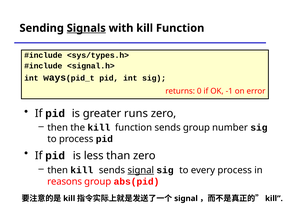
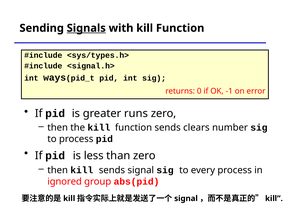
sends group: group -> clears (196, 127)
signal underline: present -> none (141, 170)
reasons: reasons -> ignored (65, 181)
